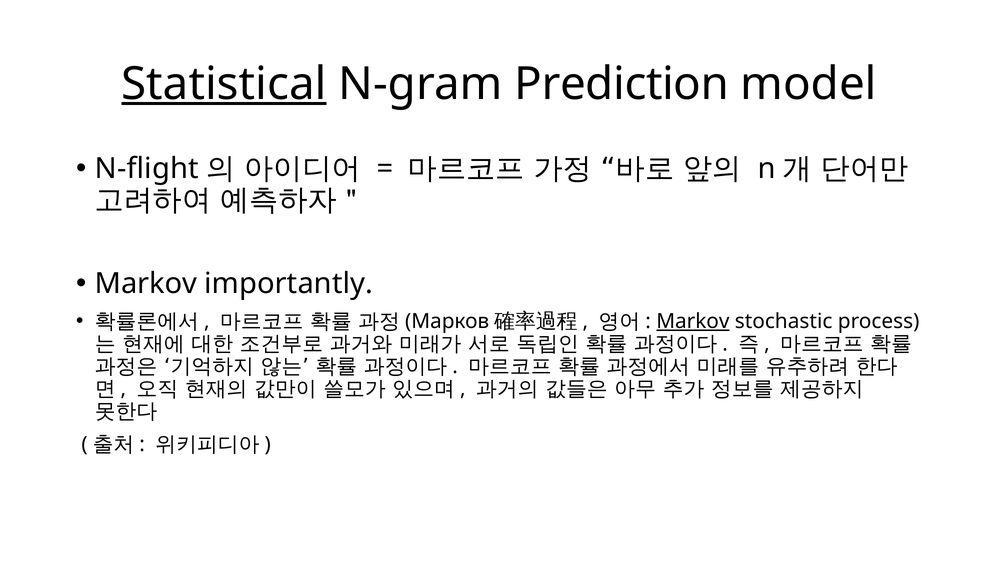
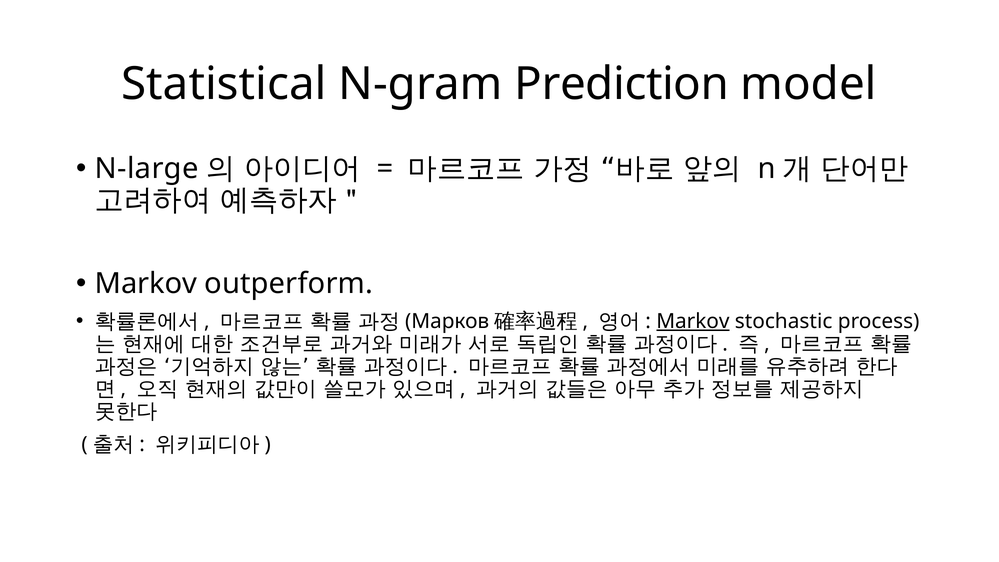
Statistical underline: present -> none (224, 84)
N-flight: N-flight -> N-large (147, 169)
importantly: importantly -> outperform (289, 284)
